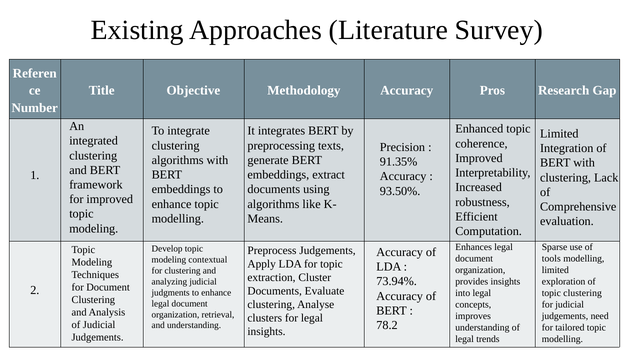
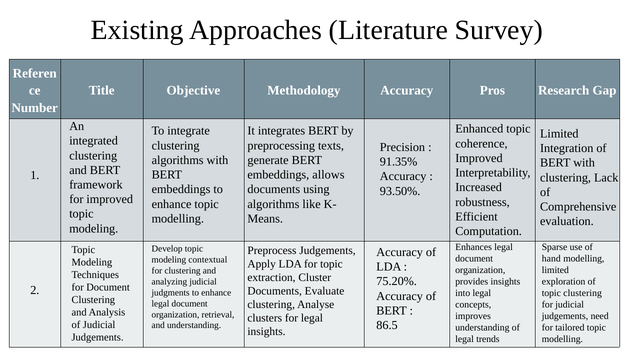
extract: extract -> allows (328, 175)
tools: tools -> hand (551, 259)
73.94%: 73.94% -> 75.20% (397, 282)
78.2: 78.2 -> 86.5 (387, 326)
